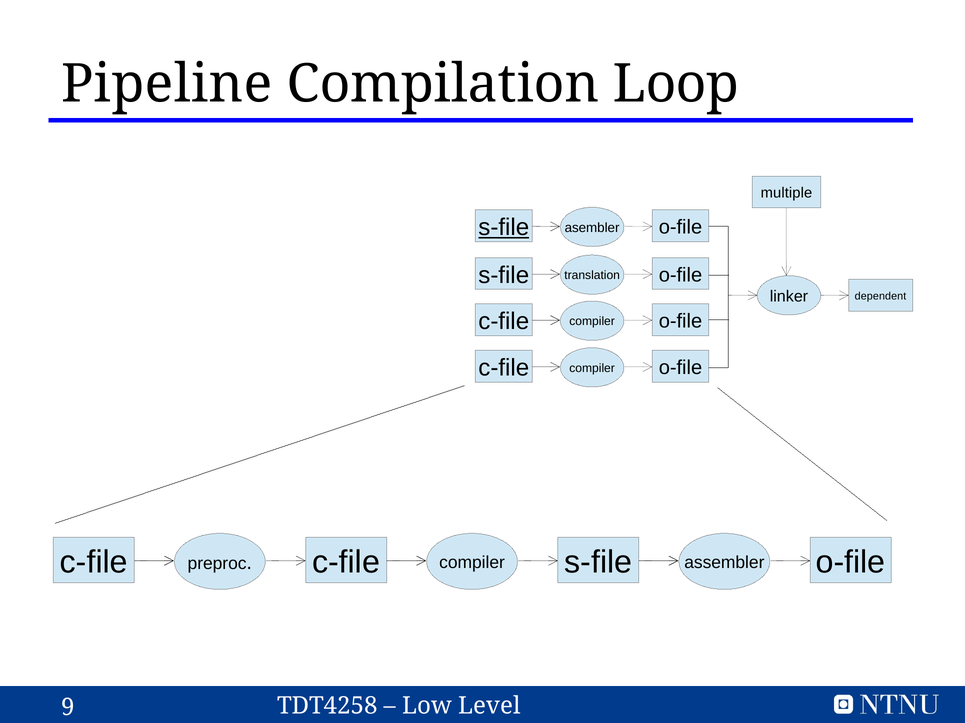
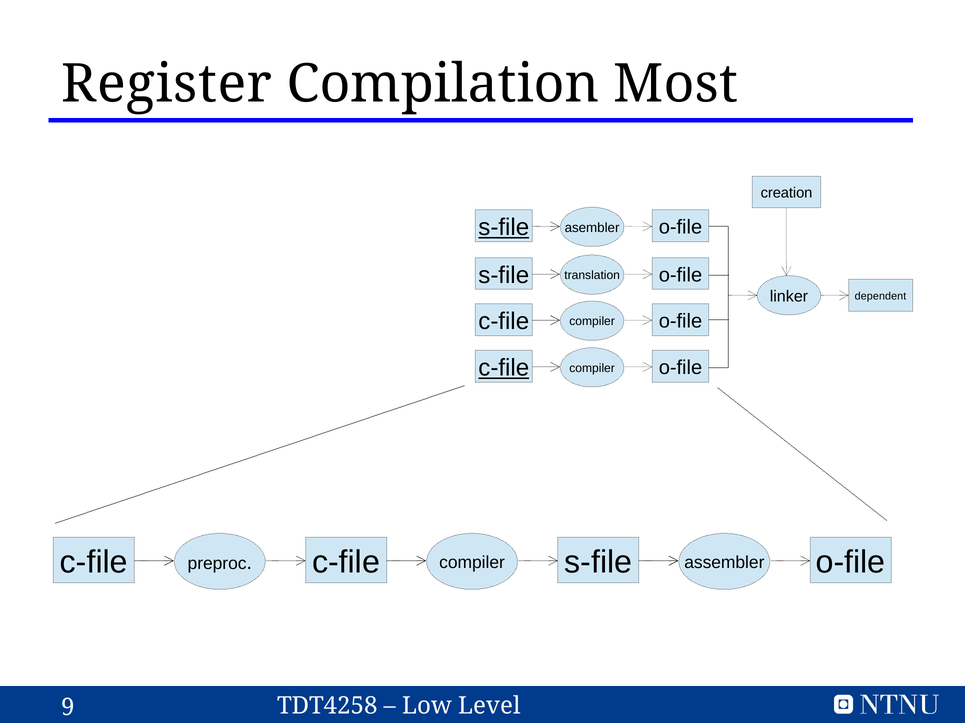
Pipeline: Pipeline -> Register (167, 84)
Loop: Loop -> Most (676, 84)
multiple: multiple -> creation (787, 193)
c-file underline: none -> present (504, 368)
